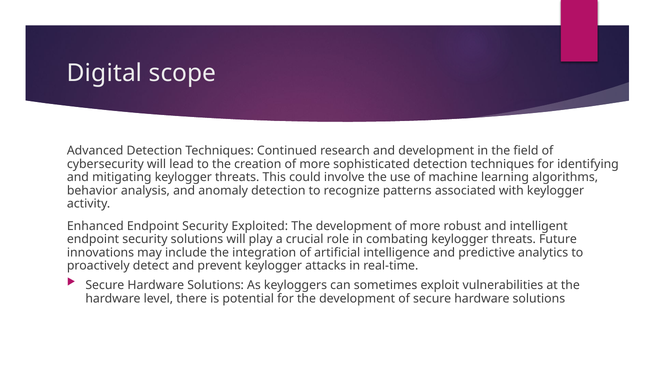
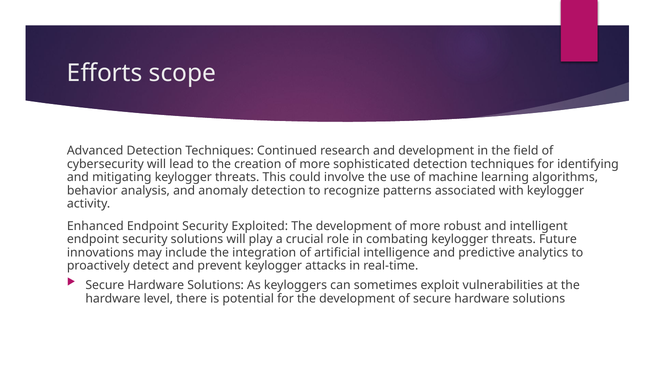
Digital: Digital -> Efforts (105, 73)
